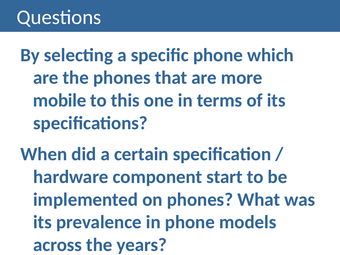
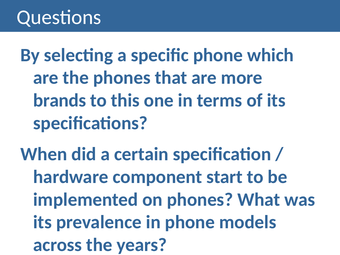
mobile: mobile -> brands (60, 100)
